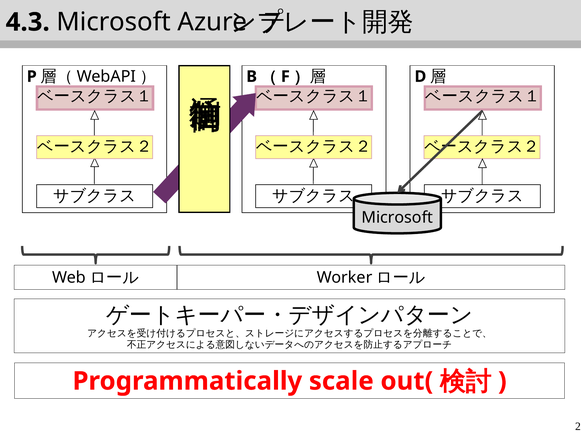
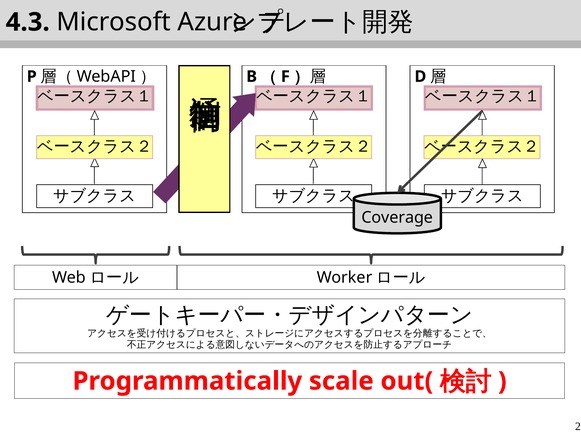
Microsoft: Microsoft -> Coverage (397, 218)
